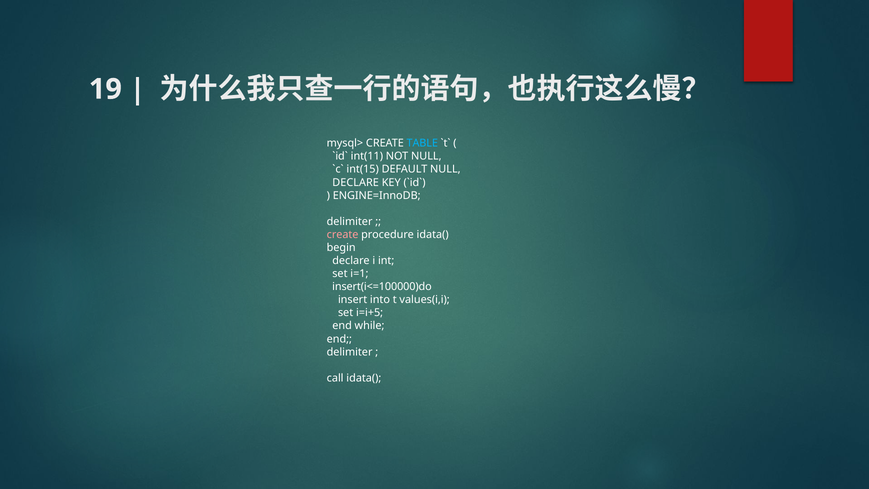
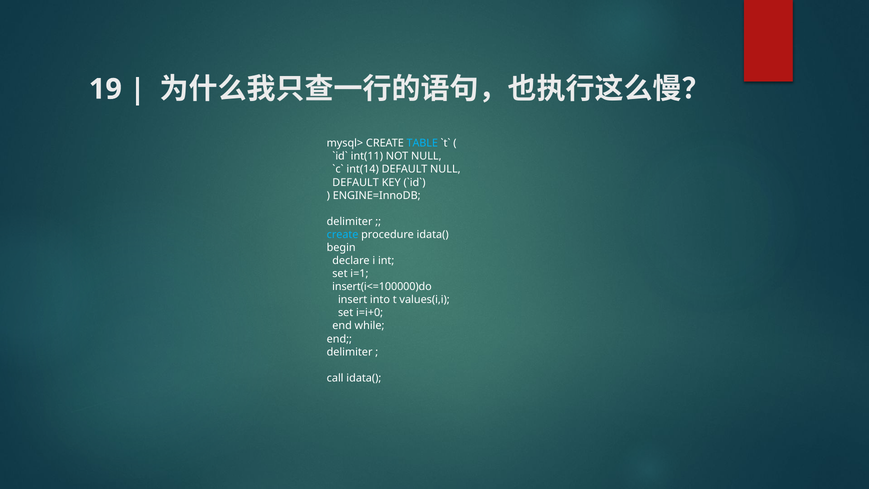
int(15: int(15 -> int(14 (363, 169)
DECLARE: DECLARE -> DEFAULT (356, 182)
create colour: pink -> light blue (343, 235)
i=i+5: i=i+5 -> i=i+0 (370, 313)
